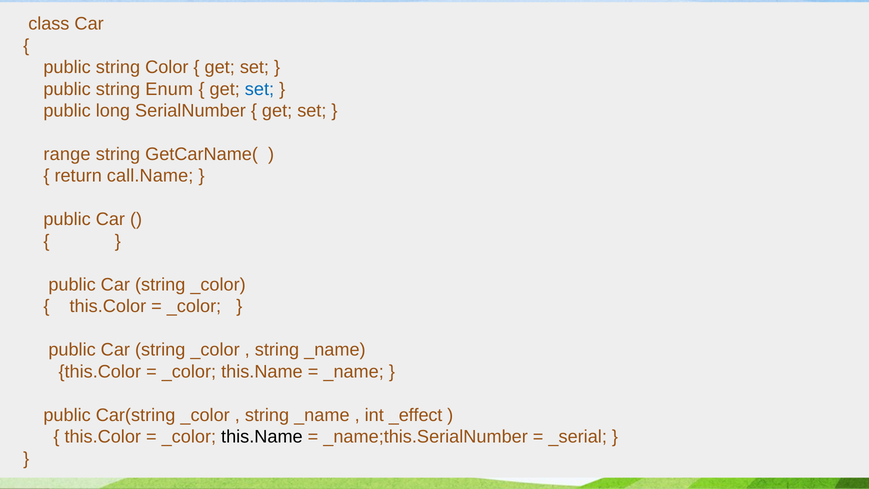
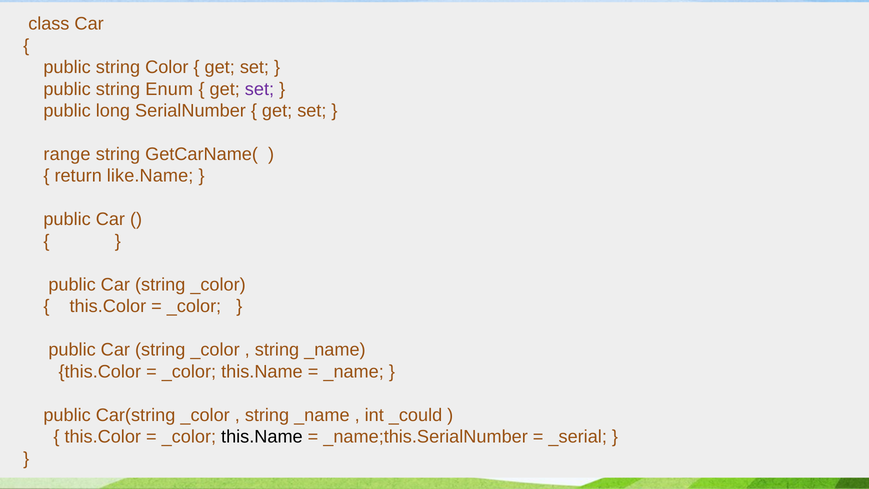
set colour: blue -> purple (259, 89)
call.Name: call.Name -> like.Name (150, 176)
_effect: _effect -> _could (416, 415)
